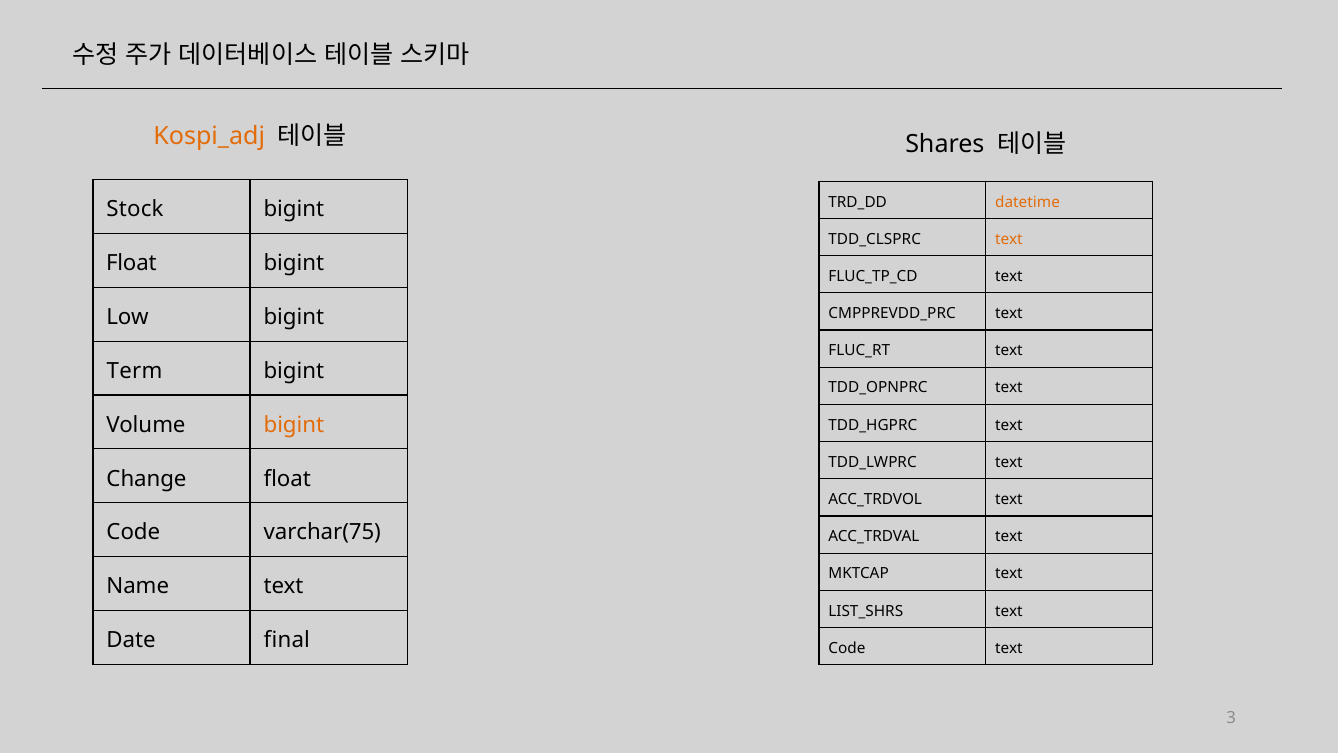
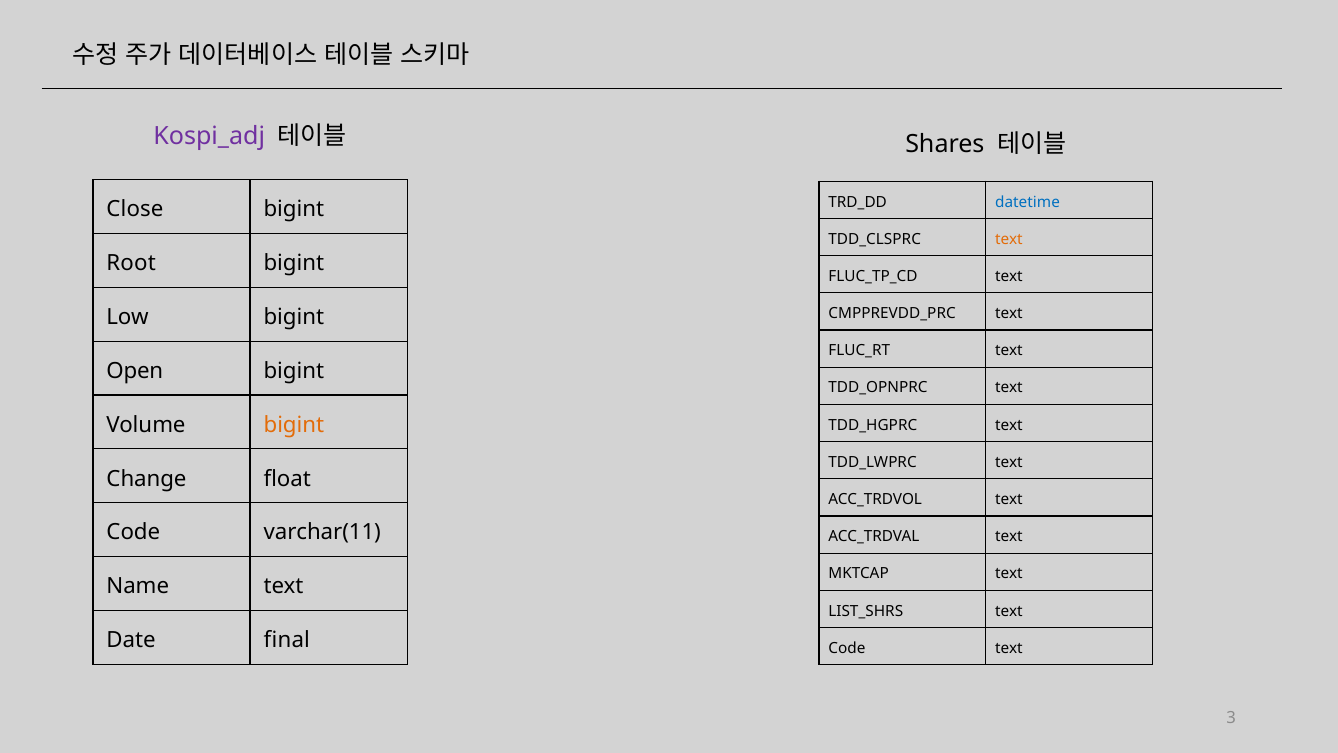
Kospi_adj colour: orange -> purple (209, 136)
datetime colour: orange -> blue (1028, 202)
Stock: Stock -> Close (135, 209)
Float: Float -> Root (131, 263)
Term: Term -> Open (135, 371)
varchar(75: varchar(75 -> varchar(11 (322, 532)
